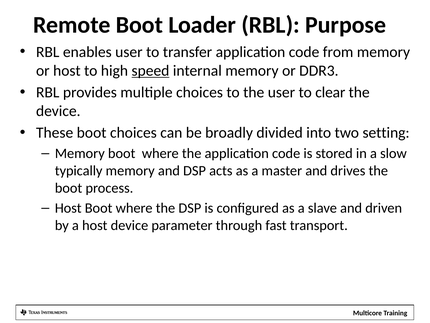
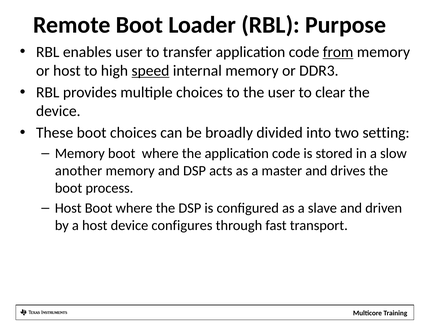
from underline: none -> present (338, 52)
typically: typically -> another (79, 170)
parameter: parameter -> configures (182, 225)
